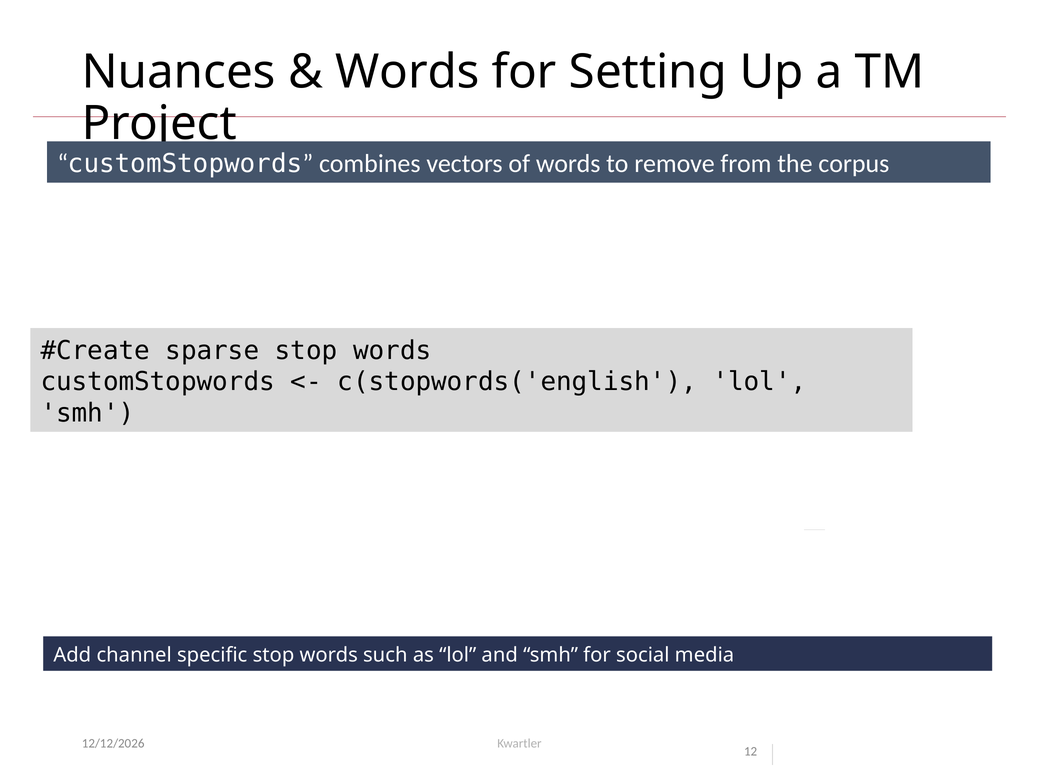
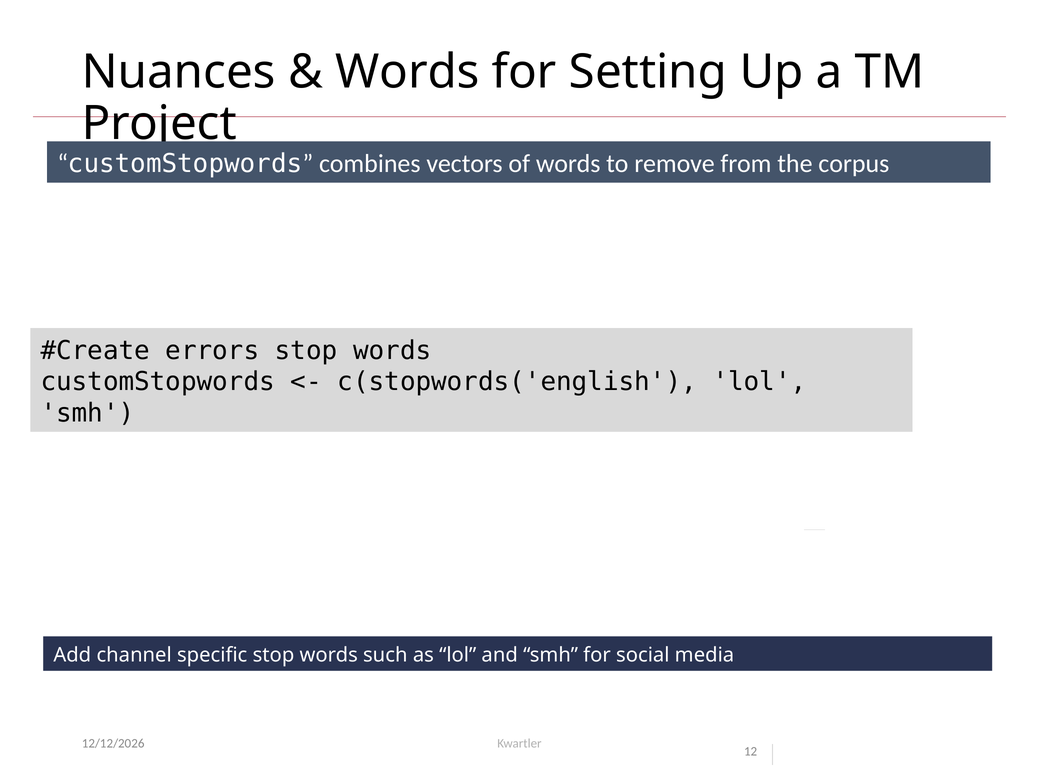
sparse: sparse -> errors (212, 351)
